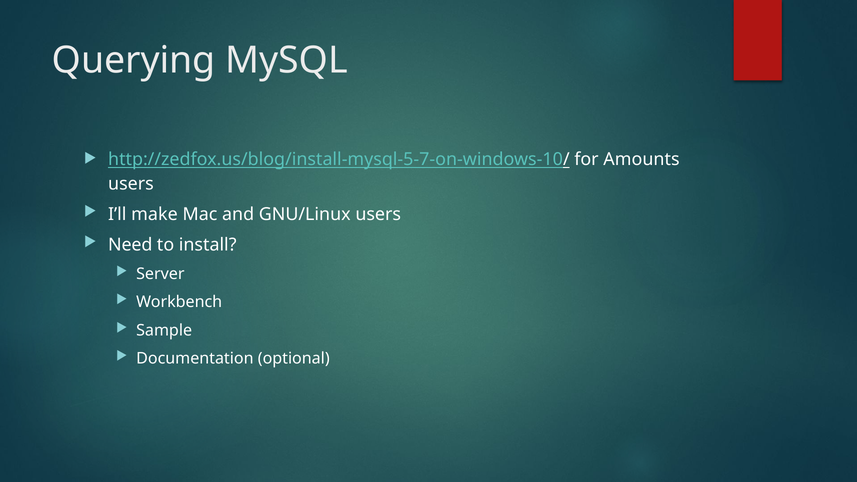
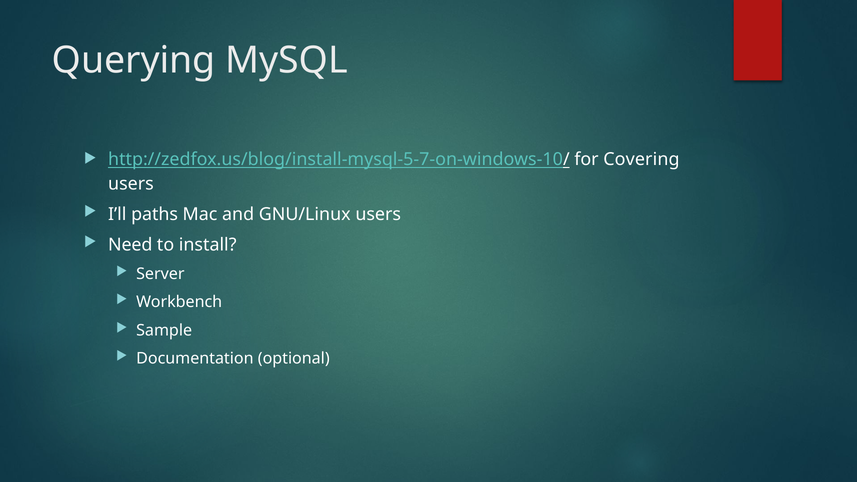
Amounts: Amounts -> Covering (641, 159)
make: make -> paths (155, 214)
